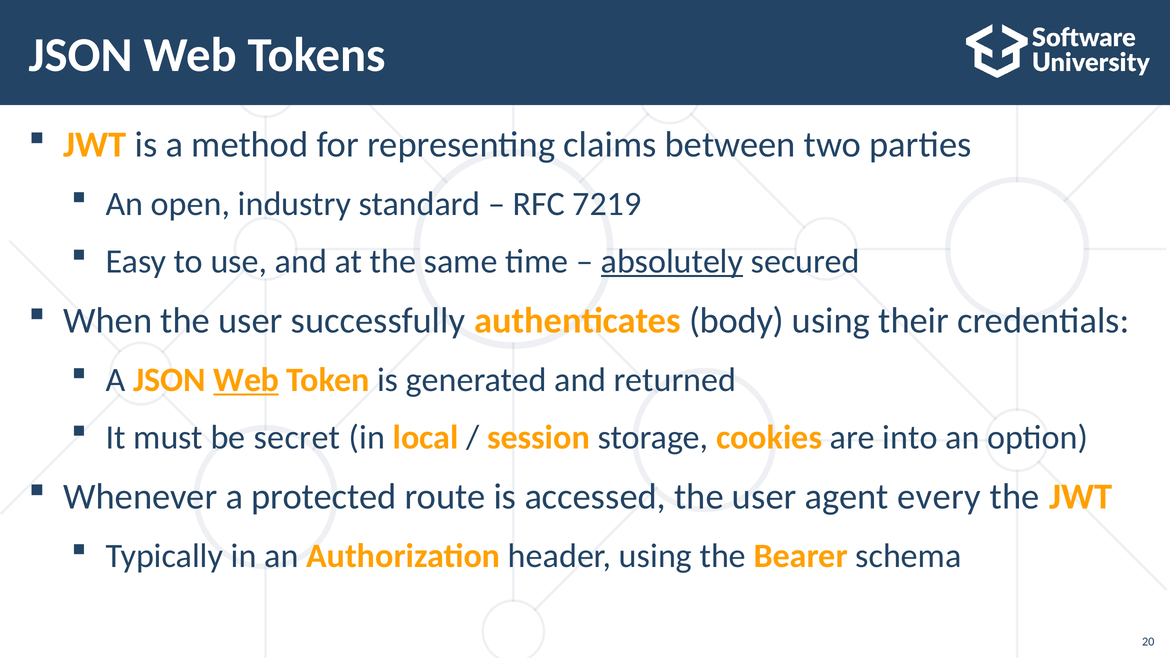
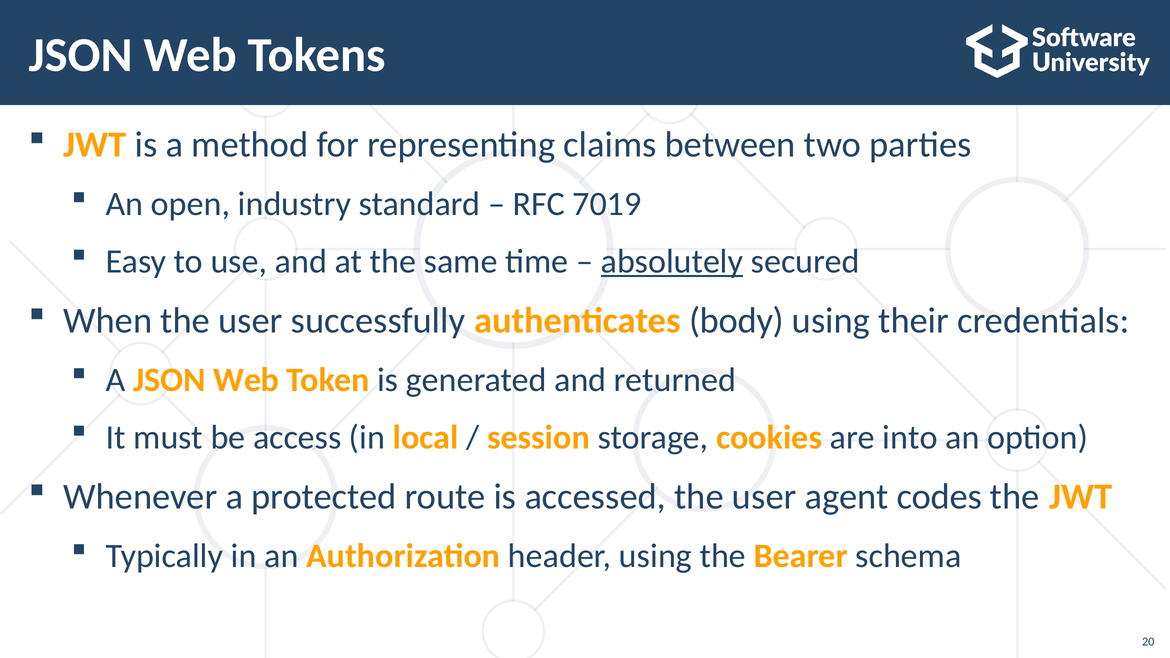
7219: 7219 -> 7019 (607, 204)
Web underline: present -> none (246, 380)
secret: secret -> access (297, 438)
every: every -> codes (939, 497)
